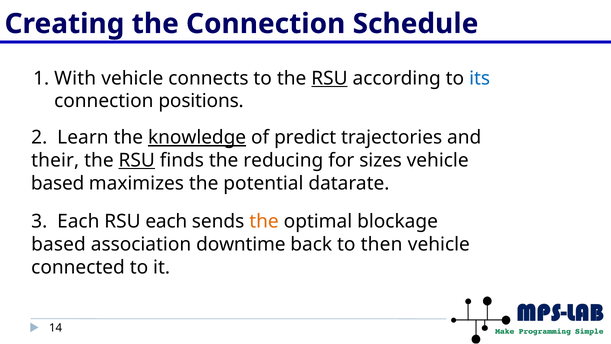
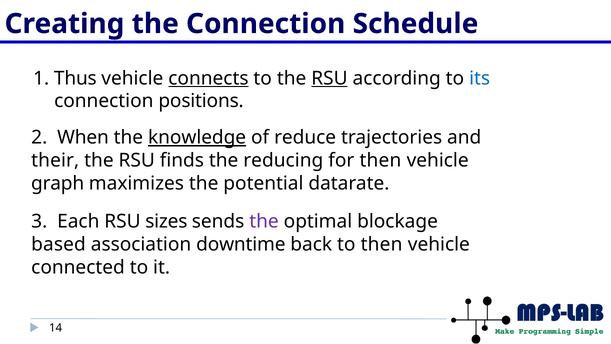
With: With -> Thus (75, 78)
connects underline: none -> present (208, 78)
Learn: Learn -> When (83, 137)
predict: predict -> reduce (305, 137)
RSU underline: present -> none (137, 160)
for sizes: sizes -> then (380, 160)
based: based -> graph (58, 183)
RSU each: each -> sizes (166, 221)
the colour: orange -> purple (264, 221)
